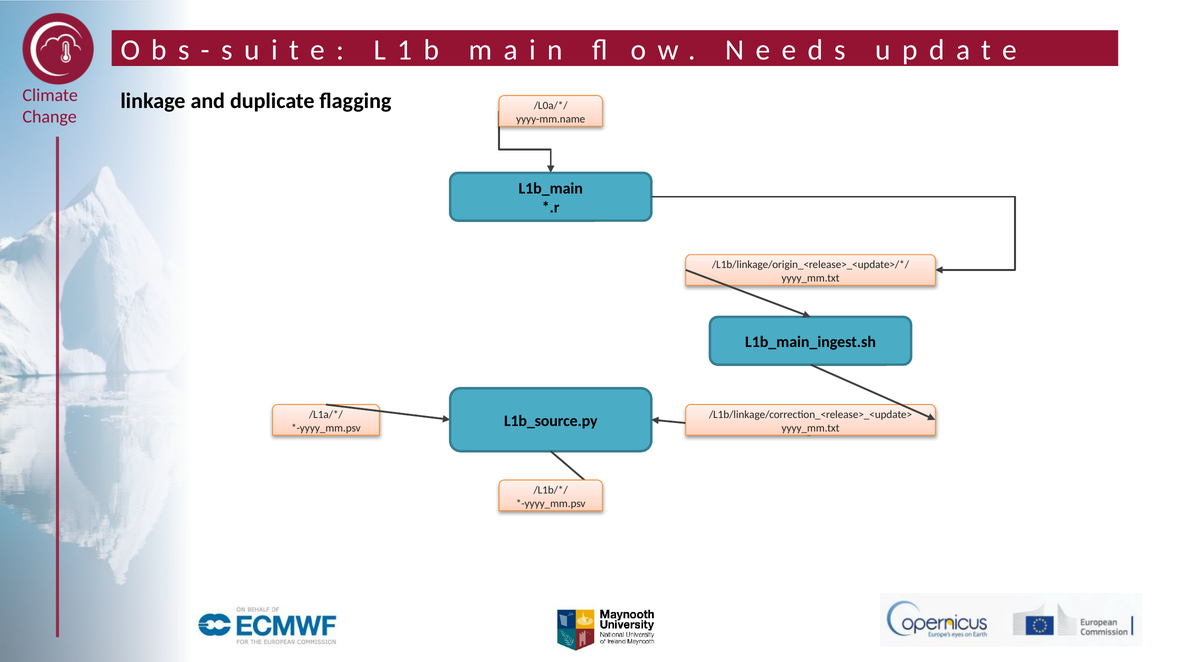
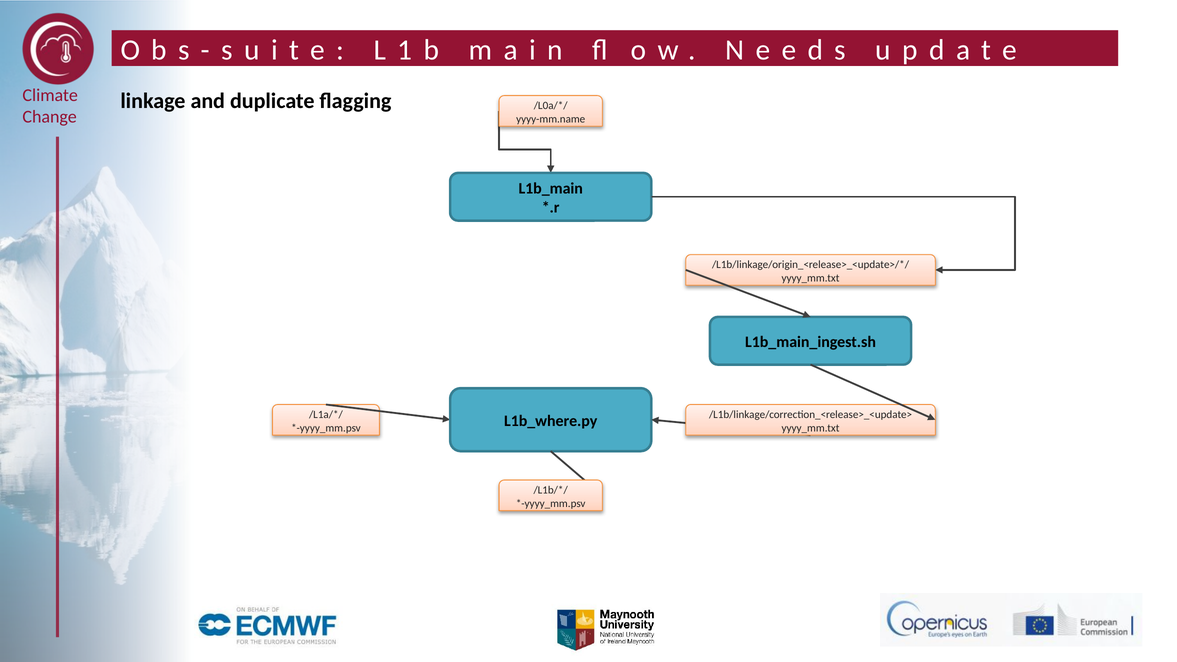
L1b_source.py: L1b_source.py -> L1b_where.py (551, 421)
